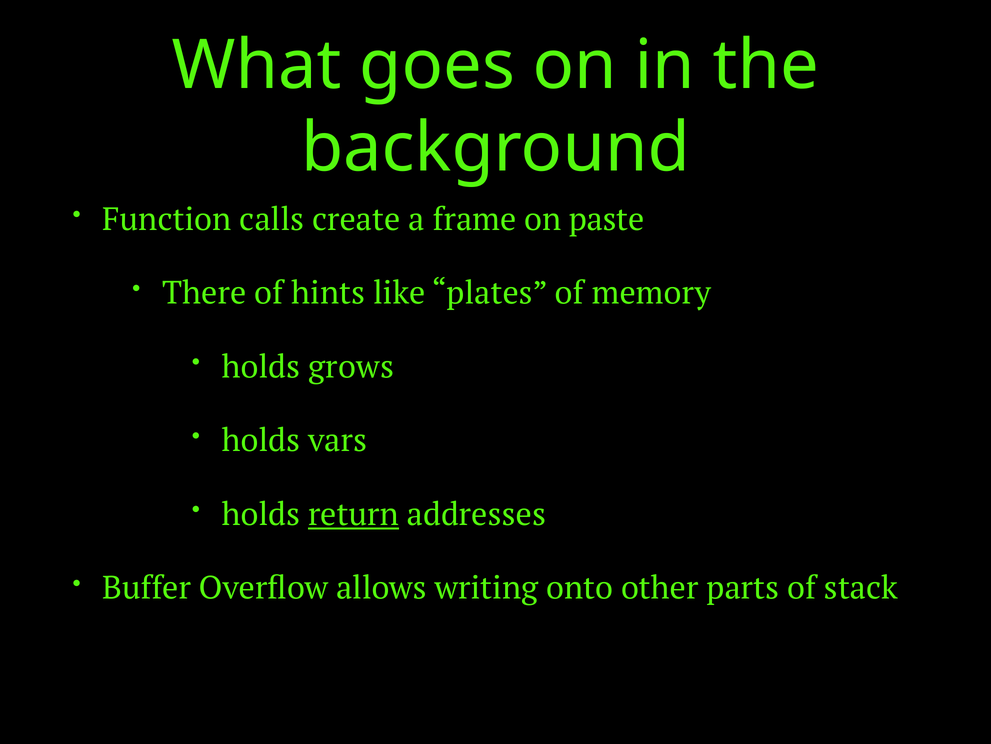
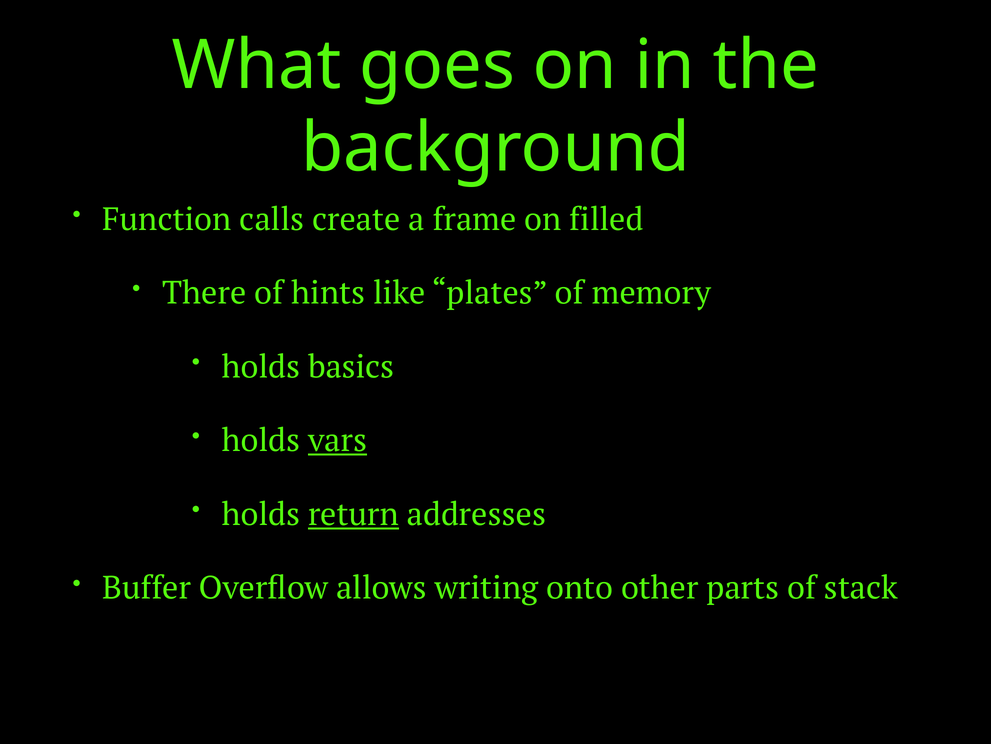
paste: paste -> filled (607, 219)
grows: grows -> basics (351, 367)
vars underline: none -> present (338, 440)
